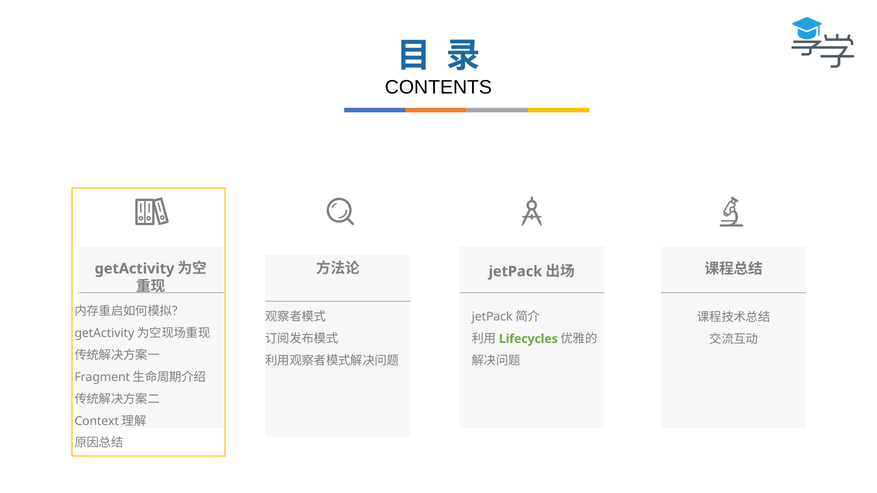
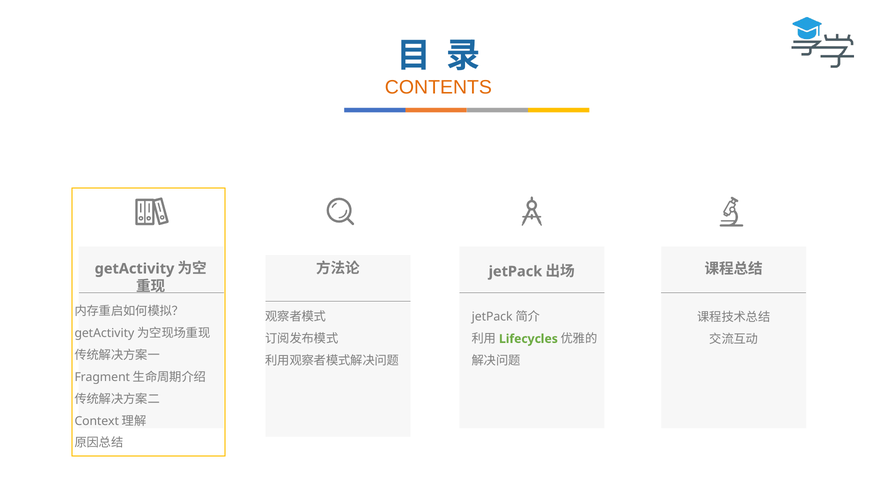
CONTENTS colour: black -> orange (438, 87)
